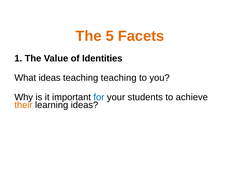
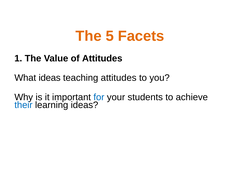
of Identities: Identities -> Attitudes (102, 58)
teaching teaching: teaching -> attitudes (119, 78)
their colour: orange -> blue (23, 105)
